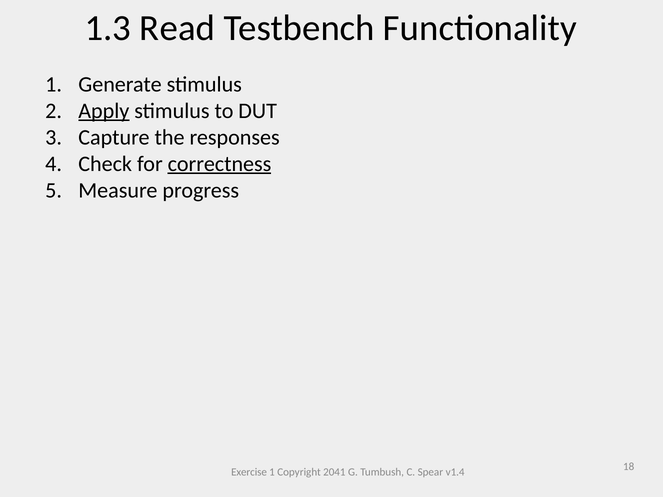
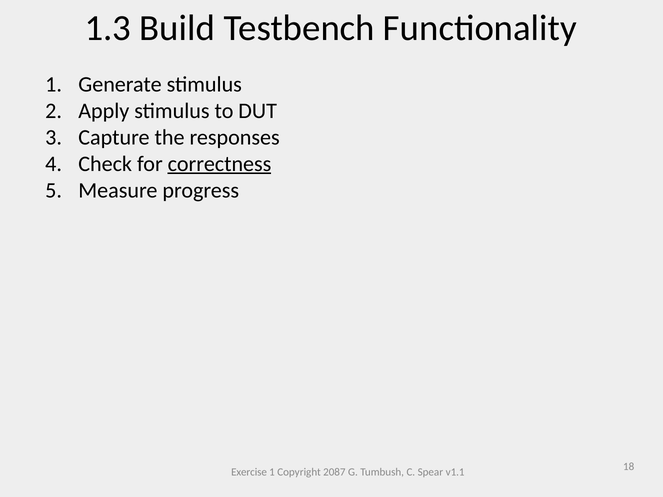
Read: Read -> Build (177, 28)
Apply underline: present -> none (104, 111)
2041: 2041 -> 2087 (334, 473)
v1.4: v1.4 -> v1.1 (455, 473)
